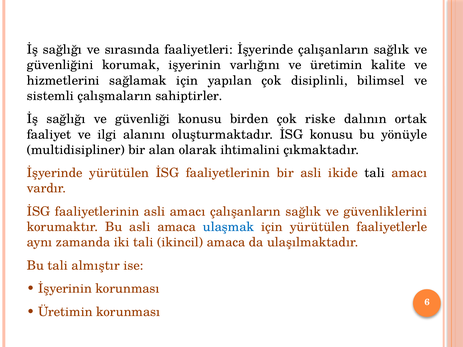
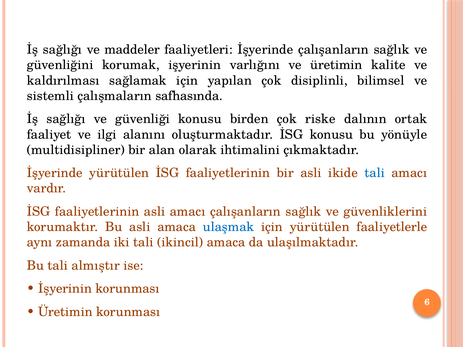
sırasında: sırasında -> maddeler (132, 50)
hizmetlerini: hizmetlerini -> kaldırılması (63, 80)
sahiptirler: sahiptirler -> safhasında (189, 96)
tali colour: black -> blue (375, 173)
